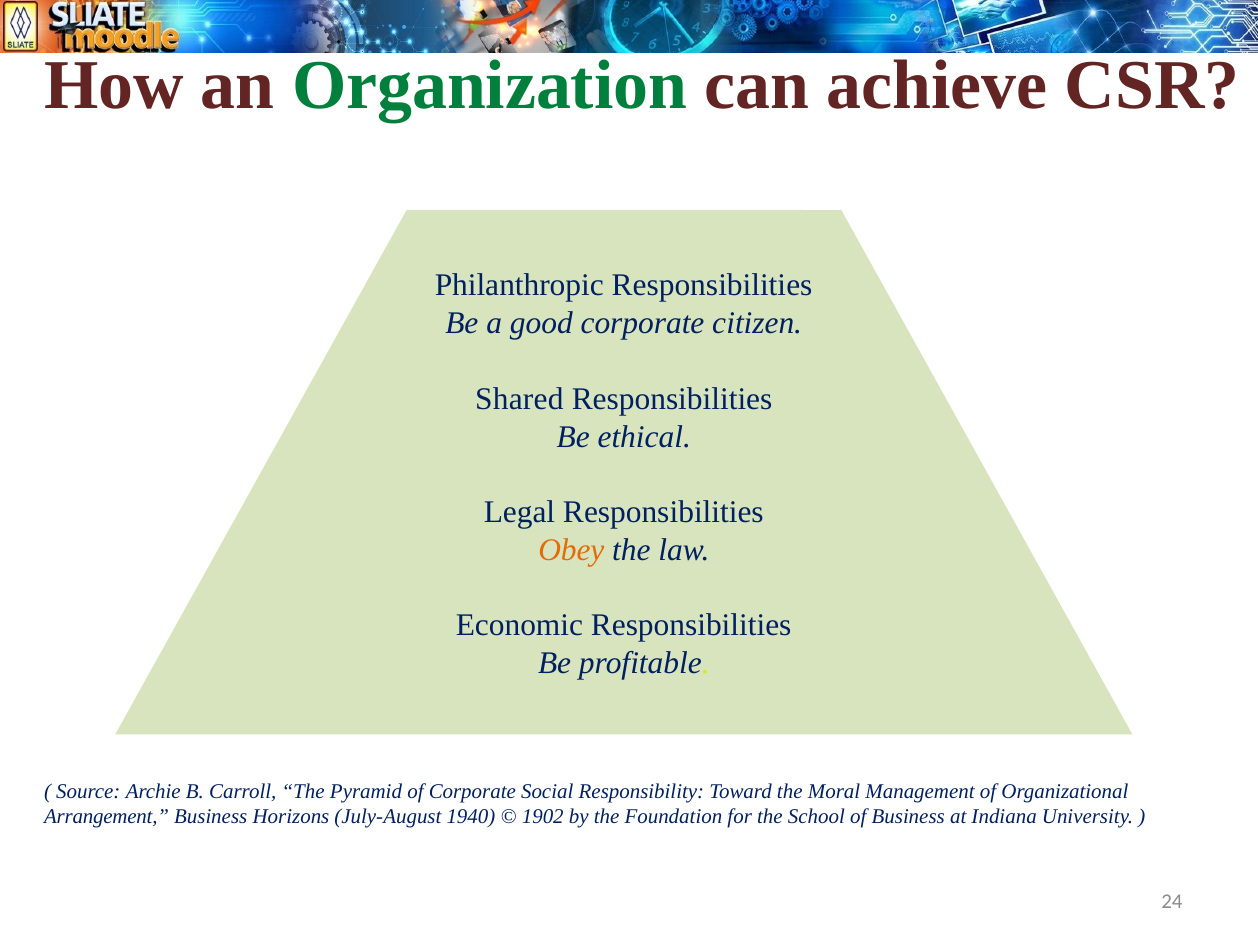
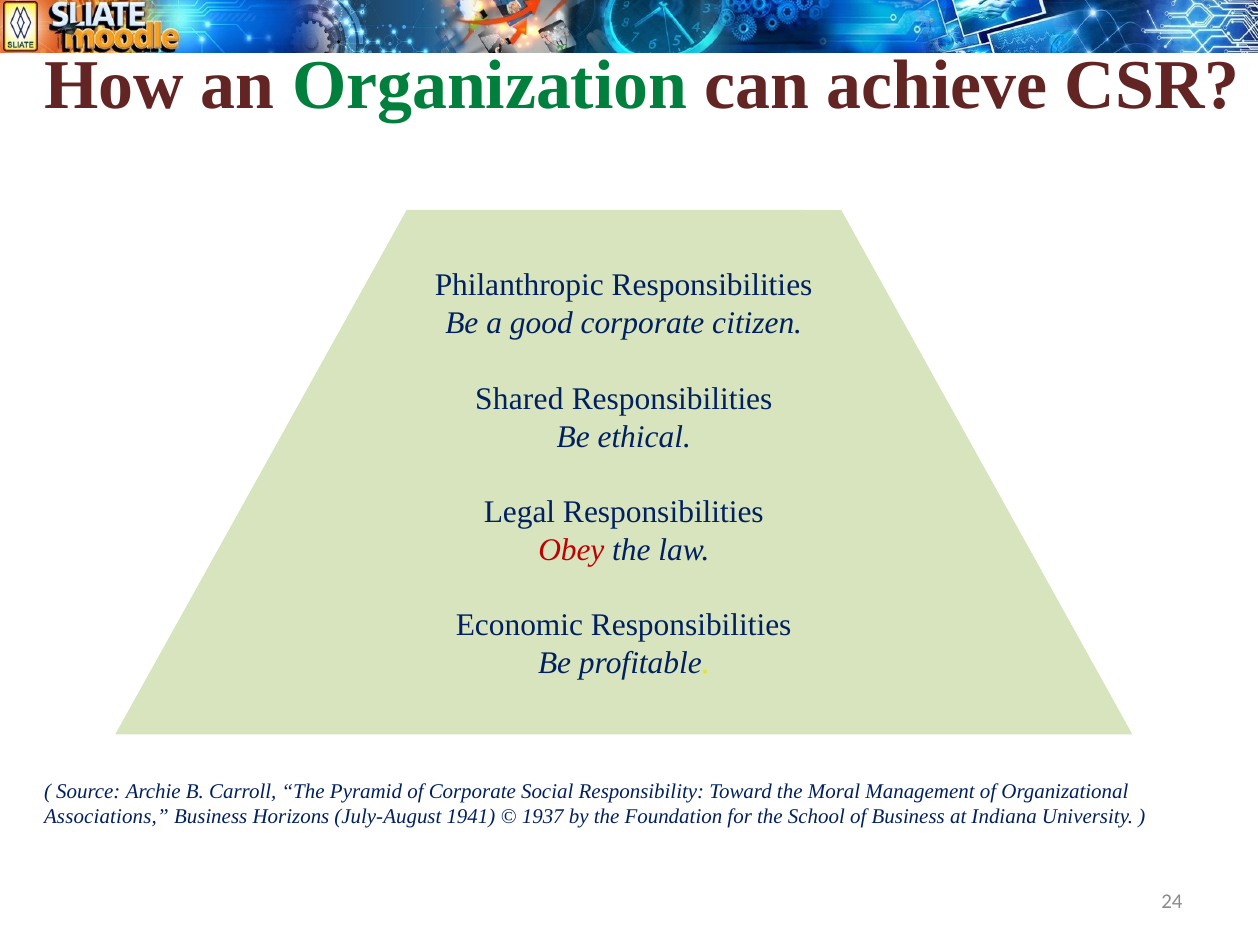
Obey colour: orange -> red (571, 550)
Arrangement: Arrangement -> Associations (106, 816)
1940: 1940 -> 1941 (471, 816)
1902: 1902 -> 1937 (543, 816)
